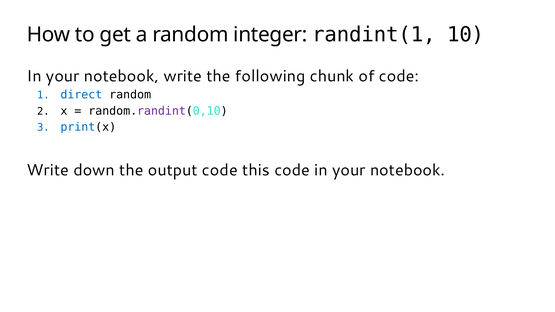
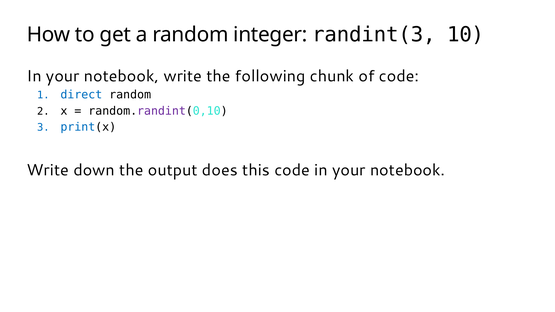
randint(1: randint(1 -> randint(3 (374, 35)
output code: code -> does (220, 170)
